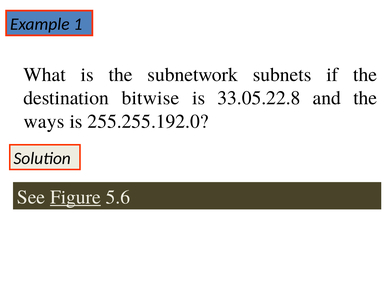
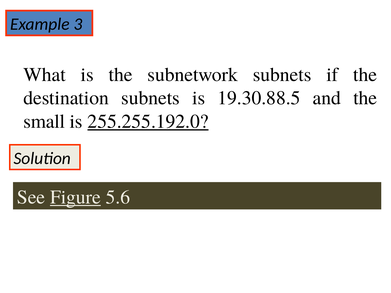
1: 1 -> 3 (78, 24)
destination bitwise: bitwise -> subnets (151, 98)
33.05.22.8: 33.05.22.8 -> 19.30.88.5 (259, 98)
ways: ways -> small (44, 122)
255.255.192.0 underline: none -> present (148, 122)
